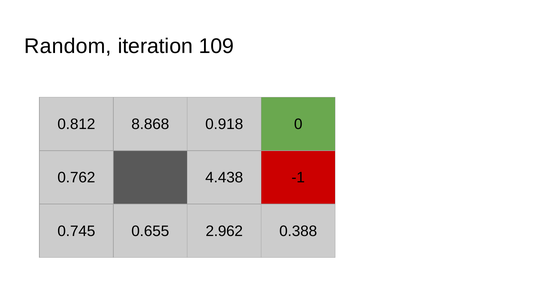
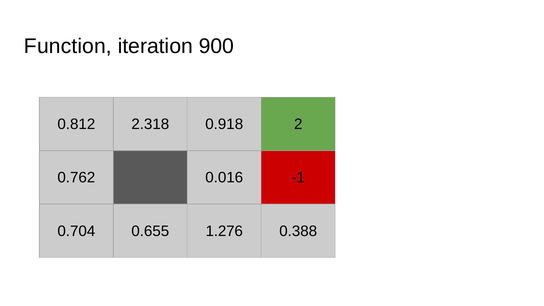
Random: Random -> Function (68, 46)
109: 109 -> 900 (216, 46)
8.868: 8.868 -> 2.318 (150, 124)
0: 0 -> 2 (298, 124)
4.438: 4.438 -> 0.016 (224, 178)
0.745: 0.745 -> 0.704 (76, 231)
2.962: 2.962 -> 1.276 (224, 231)
